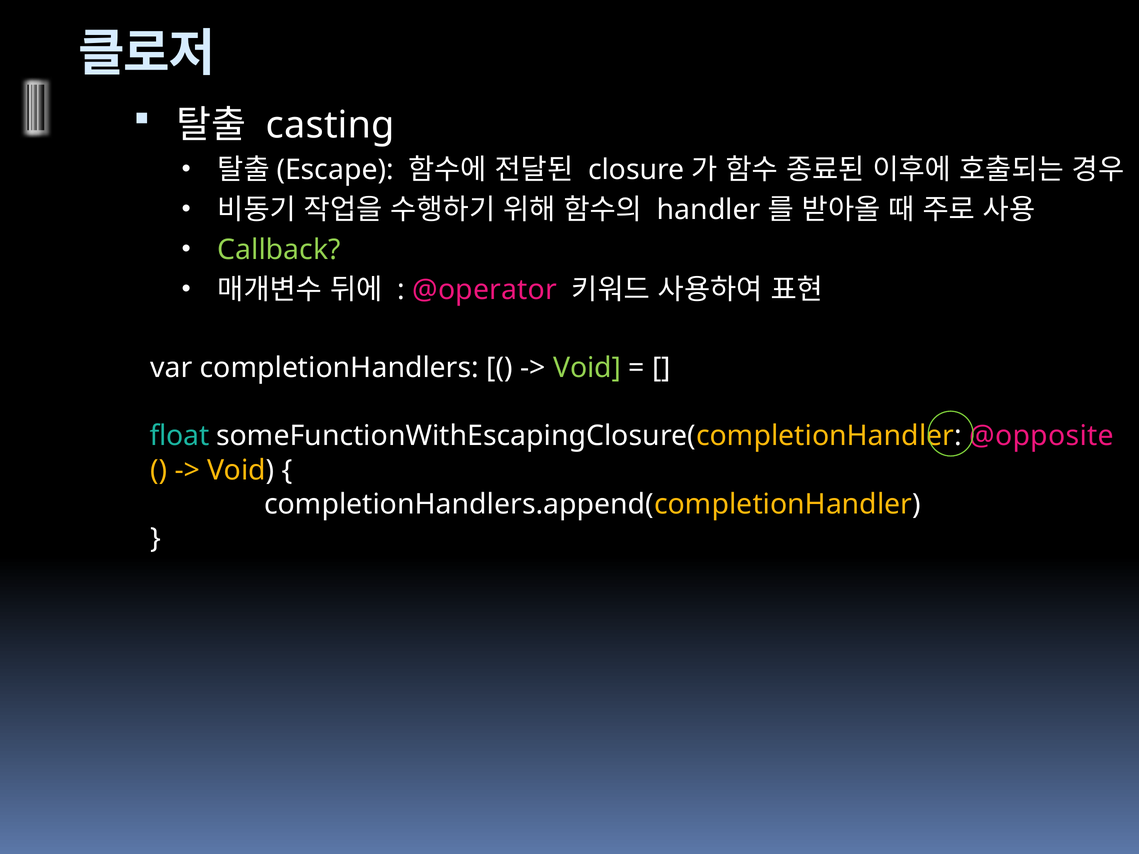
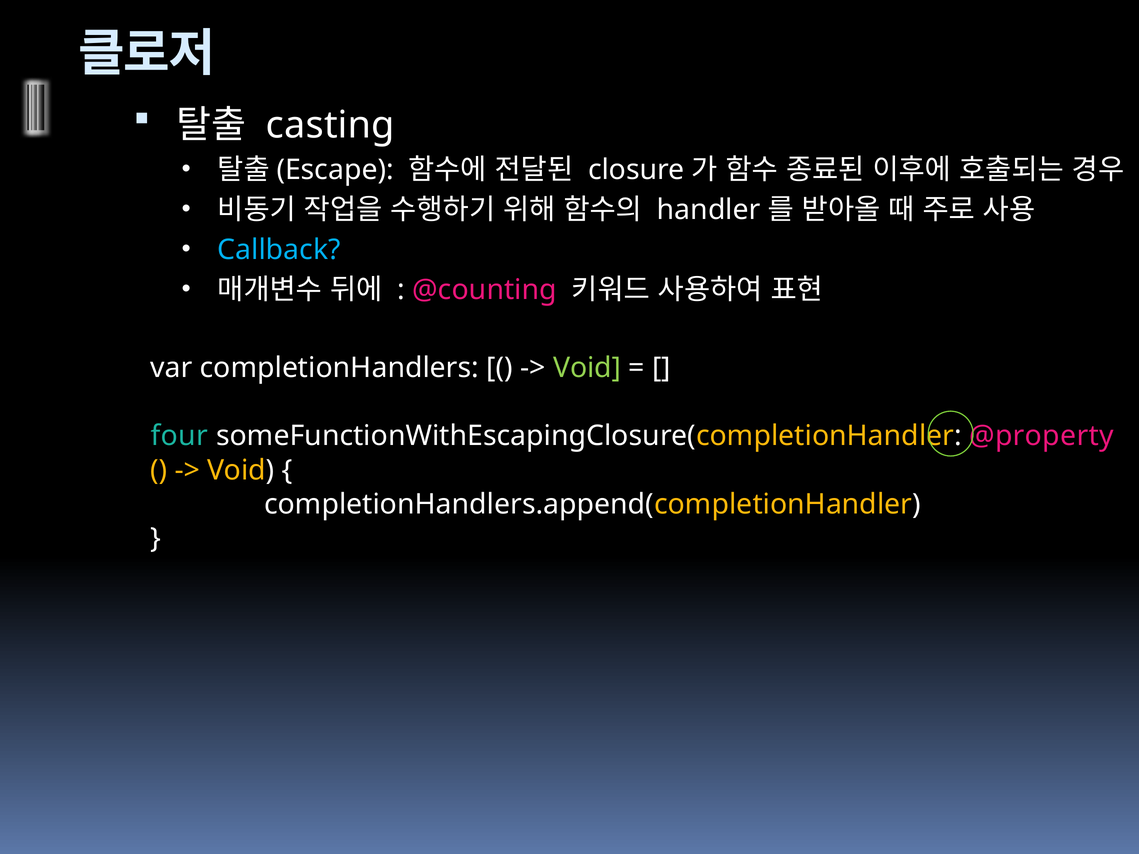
Callback colour: light green -> light blue (279, 250)
@operator: @operator -> @counting (485, 290)
float: float -> four (179, 436)
@opposite: @opposite -> @property (1042, 436)
